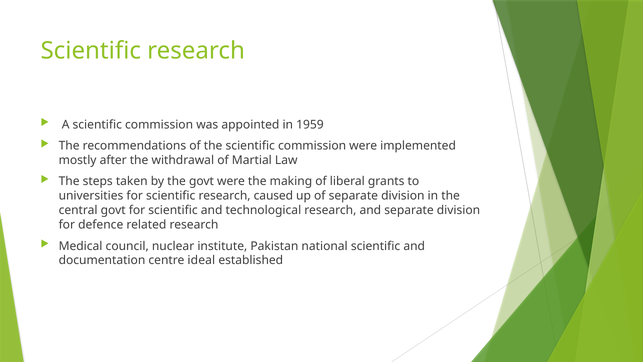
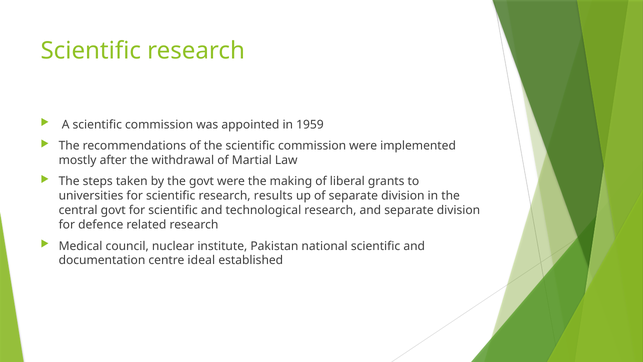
caused: caused -> results (273, 196)
